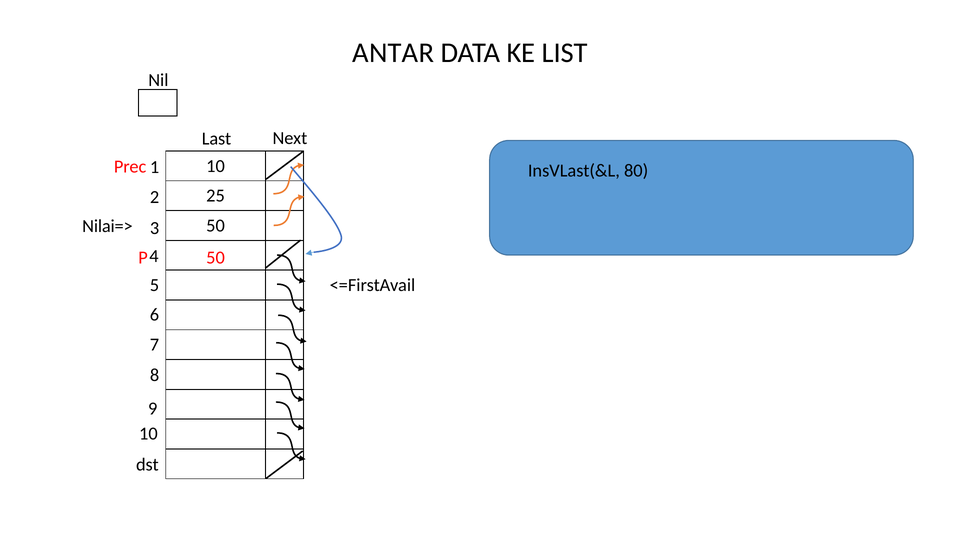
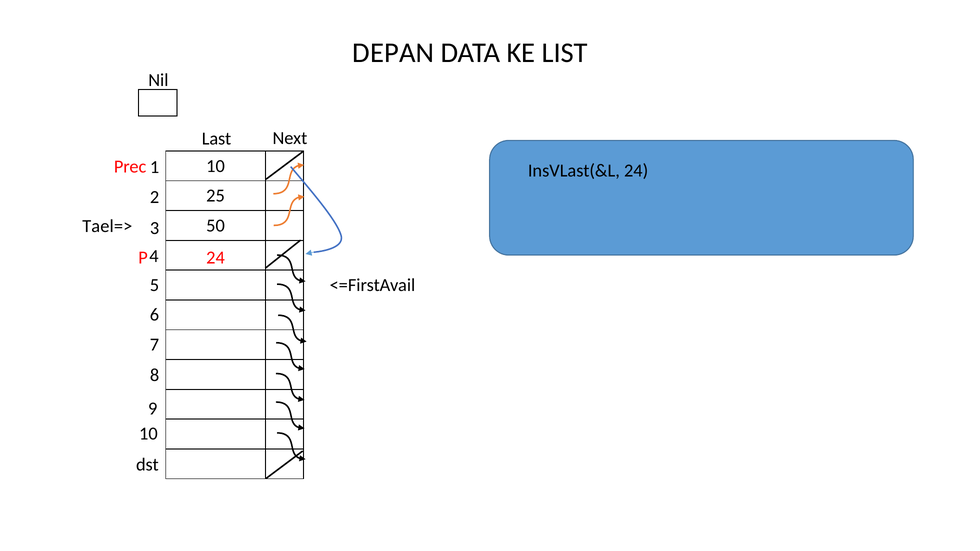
ANTAR: ANTAR -> DEPAN (393, 53)
InsVLast(&L 80: 80 -> 24 (636, 171)
Nilai=>: Nilai=> -> Tael=> (107, 226)
P 50: 50 -> 24 (216, 258)
